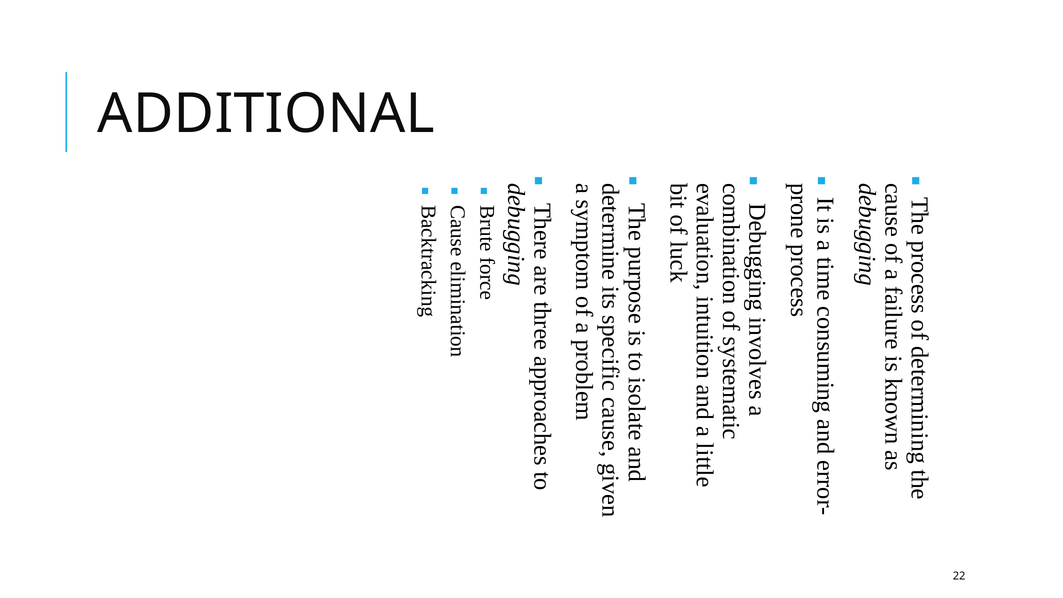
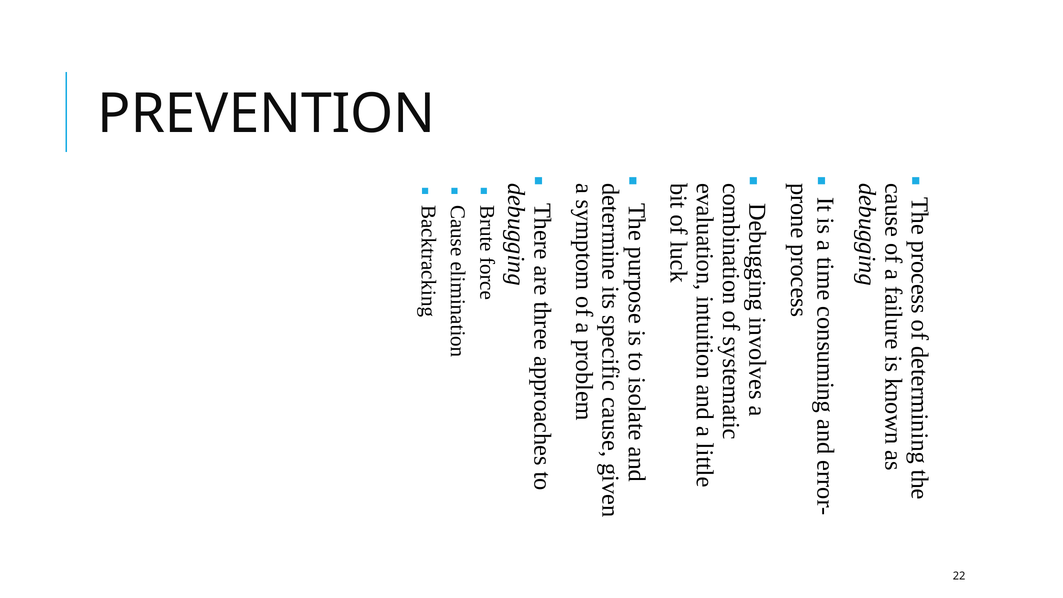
ADDITIONAL: ADDITIONAL -> PREVENTION (266, 114)
